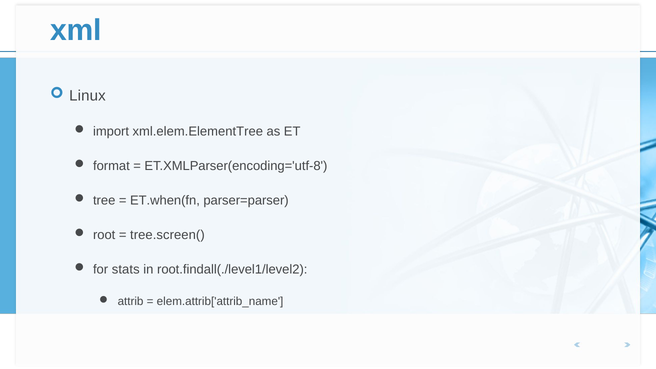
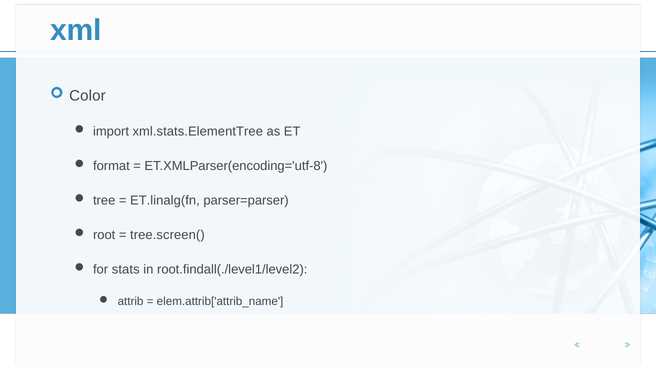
Linux: Linux -> Color (87, 96)
xml.elem.ElementTree: xml.elem.ElementTree -> xml.stats.ElementTree (198, 131)
ET.when(fn: ET.when(fn -> ET.linalg(fn (165, 201)
